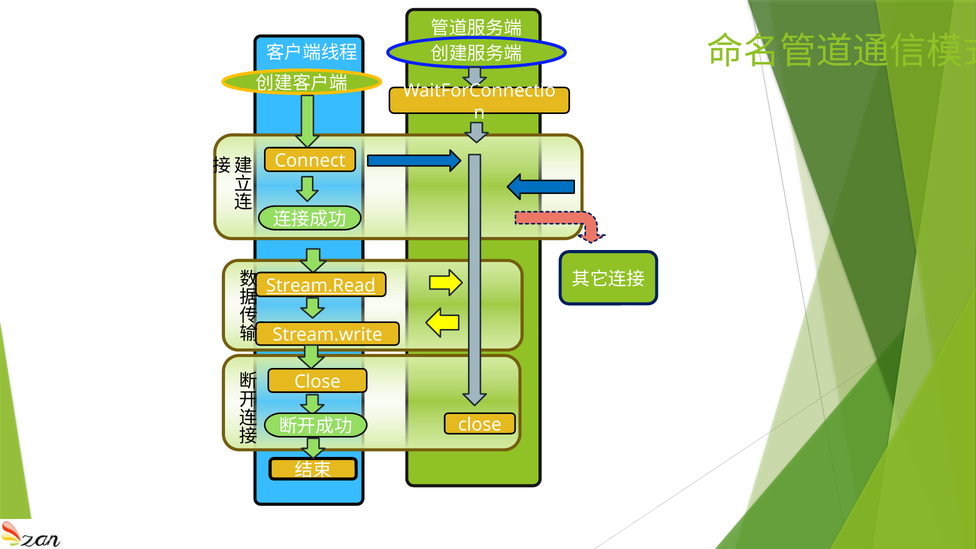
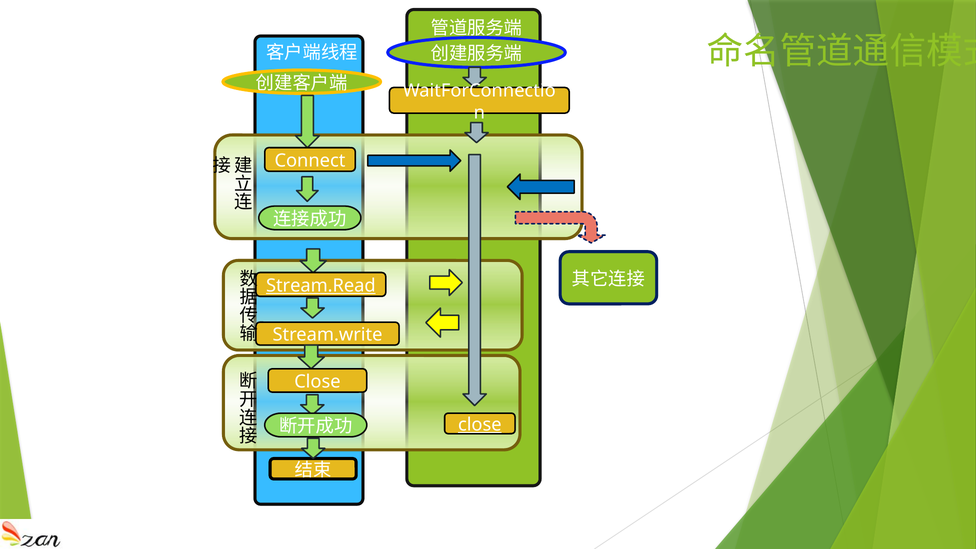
close underline: none -> present (480, 425)
